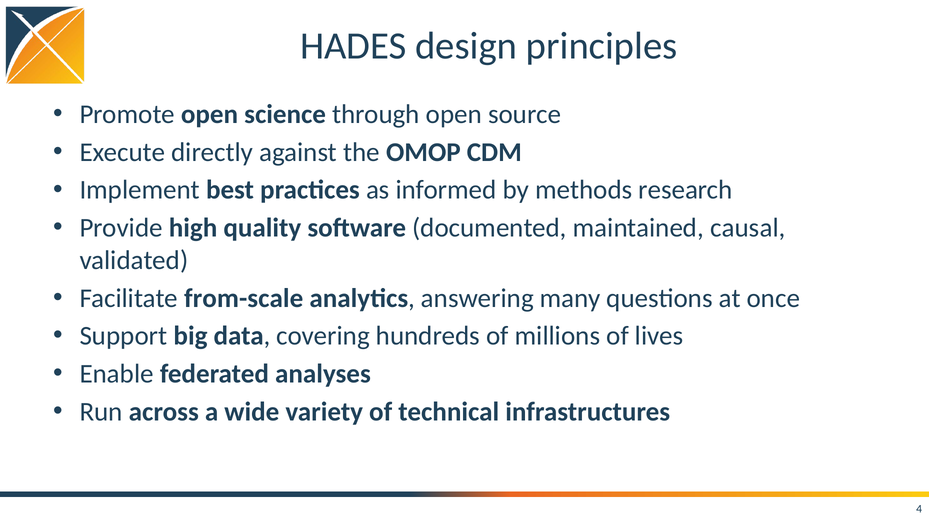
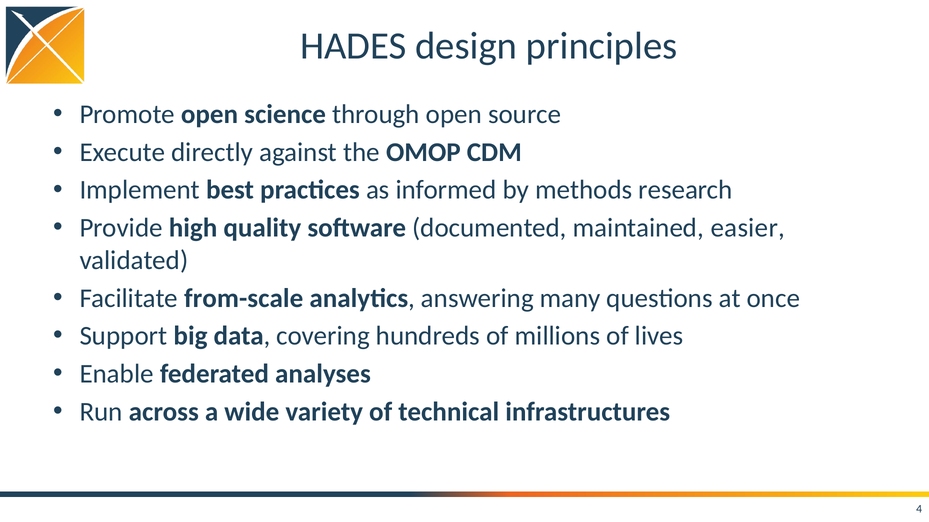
causal: causal -> easier (748, 228)
